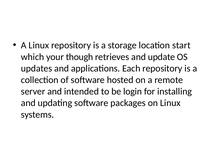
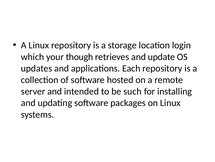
start: start -> login (181, 45)
login: login -> such (133, 91)
